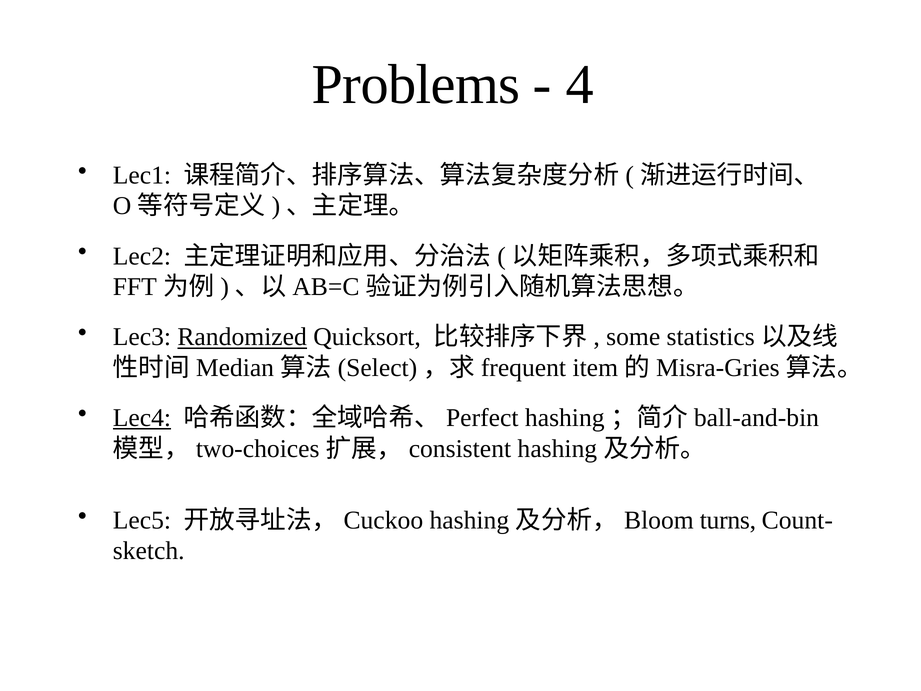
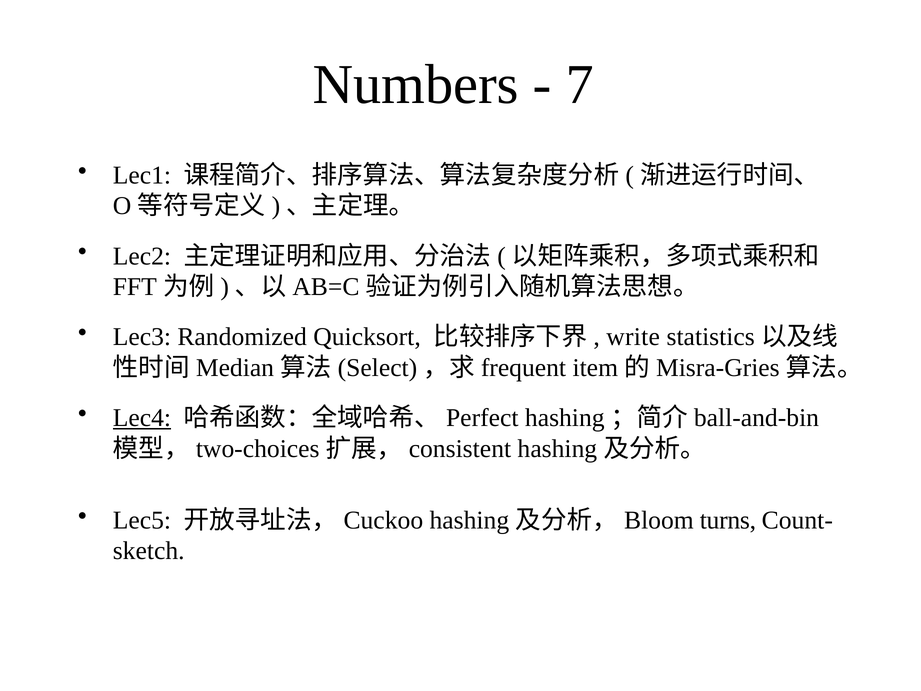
Problems: Problems -> Numbers (416, 85)
4: 4 -> 7 (580, 85)
Randomized underline: present -> none (242, 337)
some: some -> write (633, 337)
